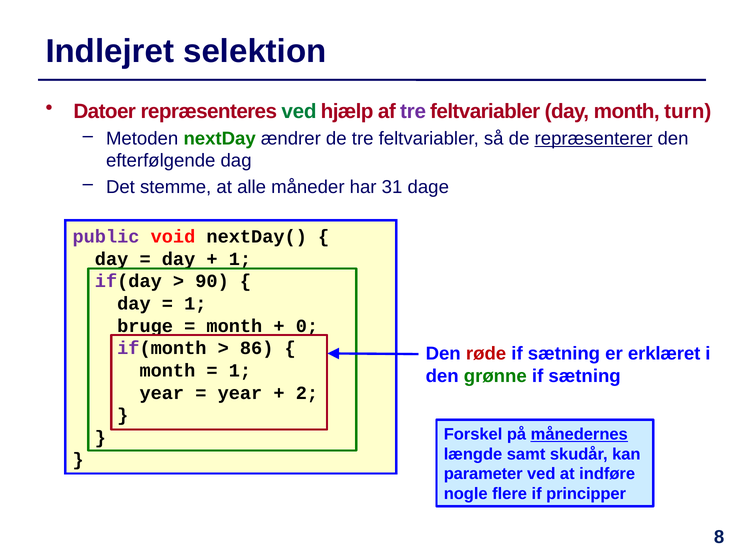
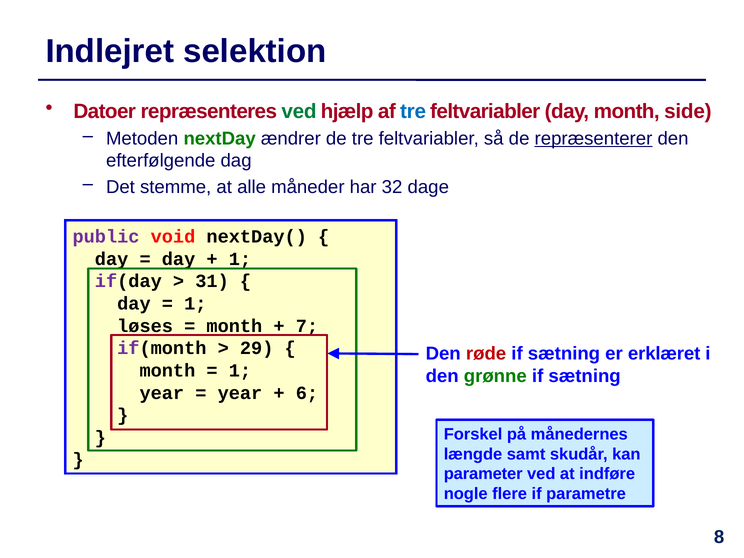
tre colour: purple -> blue (413, 111)
turn: turn -> side (688, 111)
31: 31 -> 32 (392, 187)
90: 90 -> 31 (212, 281)
bruge: bruge -> løses (145, 326)
0: 0 -> 7 (307, 326)
86: 86 -> 29 (257, 348)
2: 2 -> 6 (307, 393)
månedernes underline: present -> none (579, 434)
principper: principper -> parametre (586, 494)
